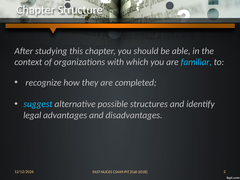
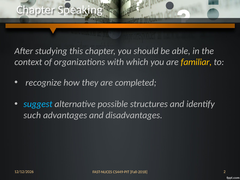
Structure: Structure -> Speaking (80, 10)
familiar colour: light blue -> yellow (196, 62)
legal: legal -> such (32, 115)
